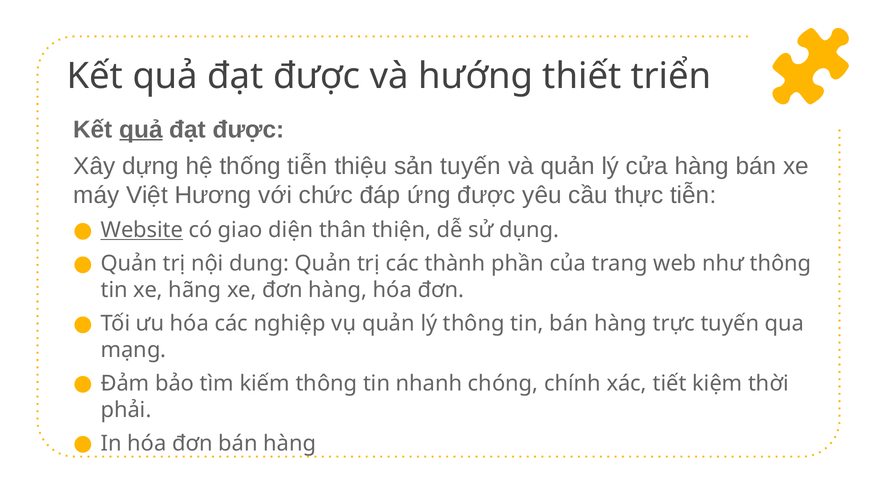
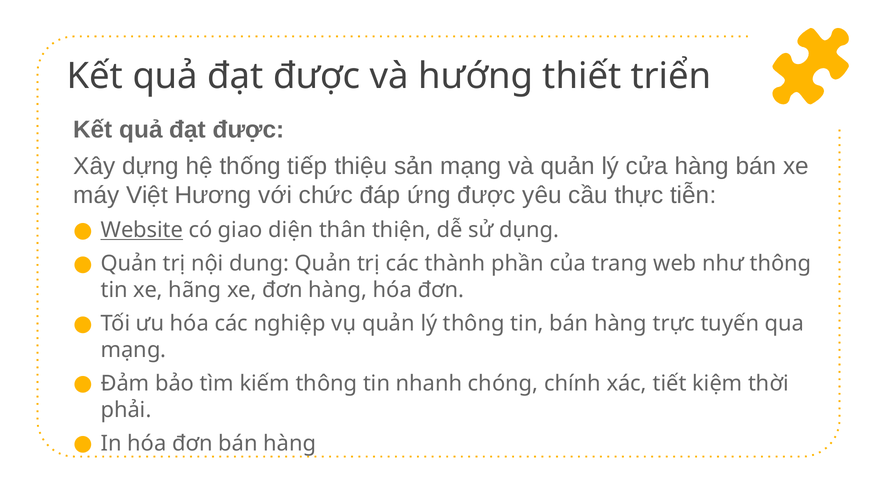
quả underline: present -> none (141, 130)
thống tiễn: tiễn -> tiếp (307, 166)
sản tuyến: tuyến -> mạng (471, 166)
